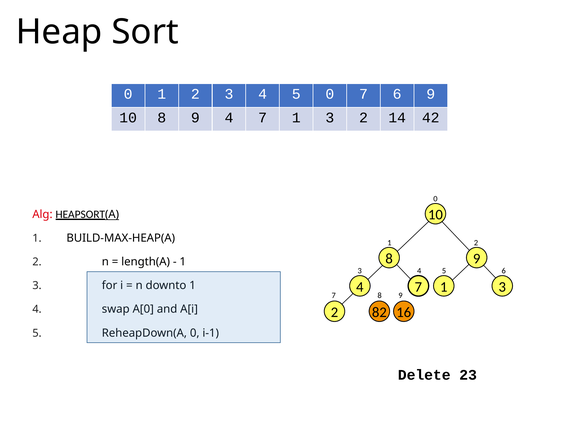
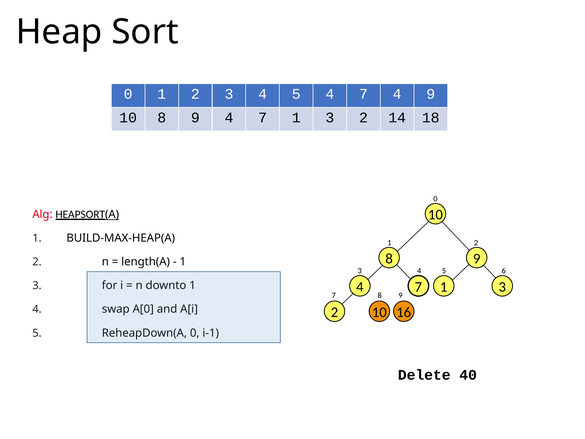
5 0: 0 -> 4 (330, 94)
7 6: 6 -> 4 (397, 94)
42: 42 -> 18 (431, 118)
2 82: 82 -> 10 (379, 312)
23: 23 -> 40 (468, 375)
